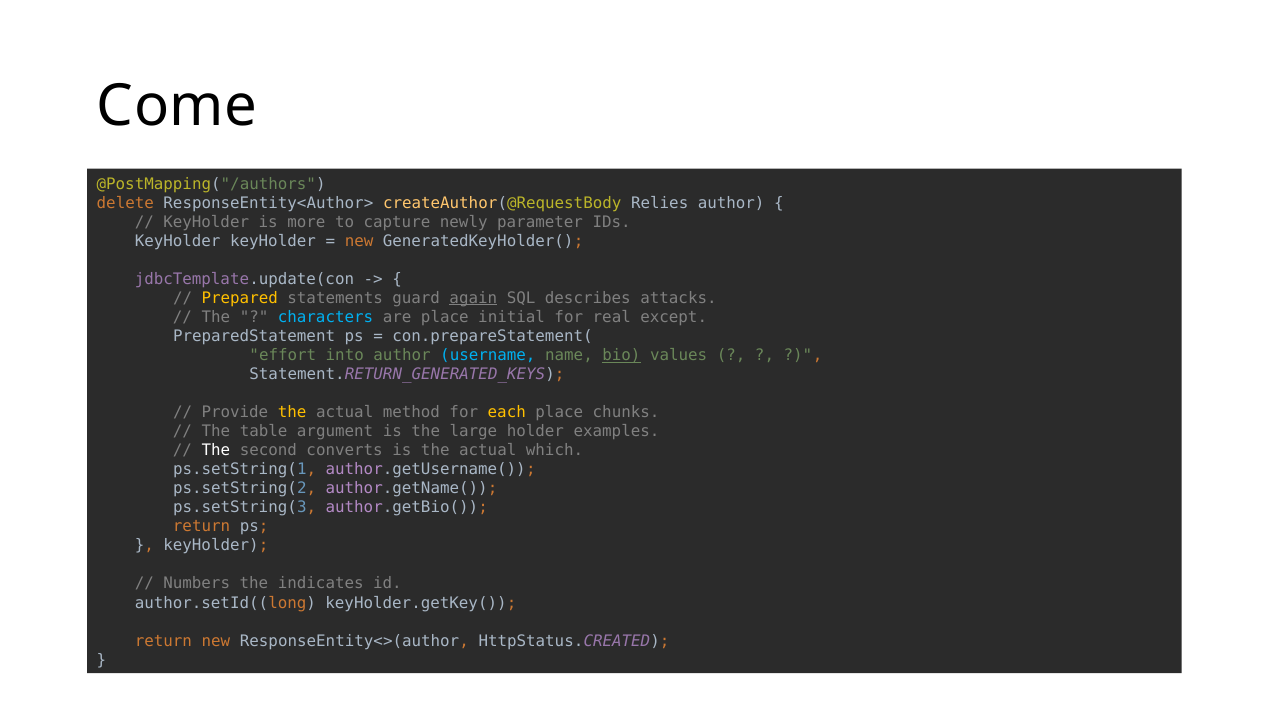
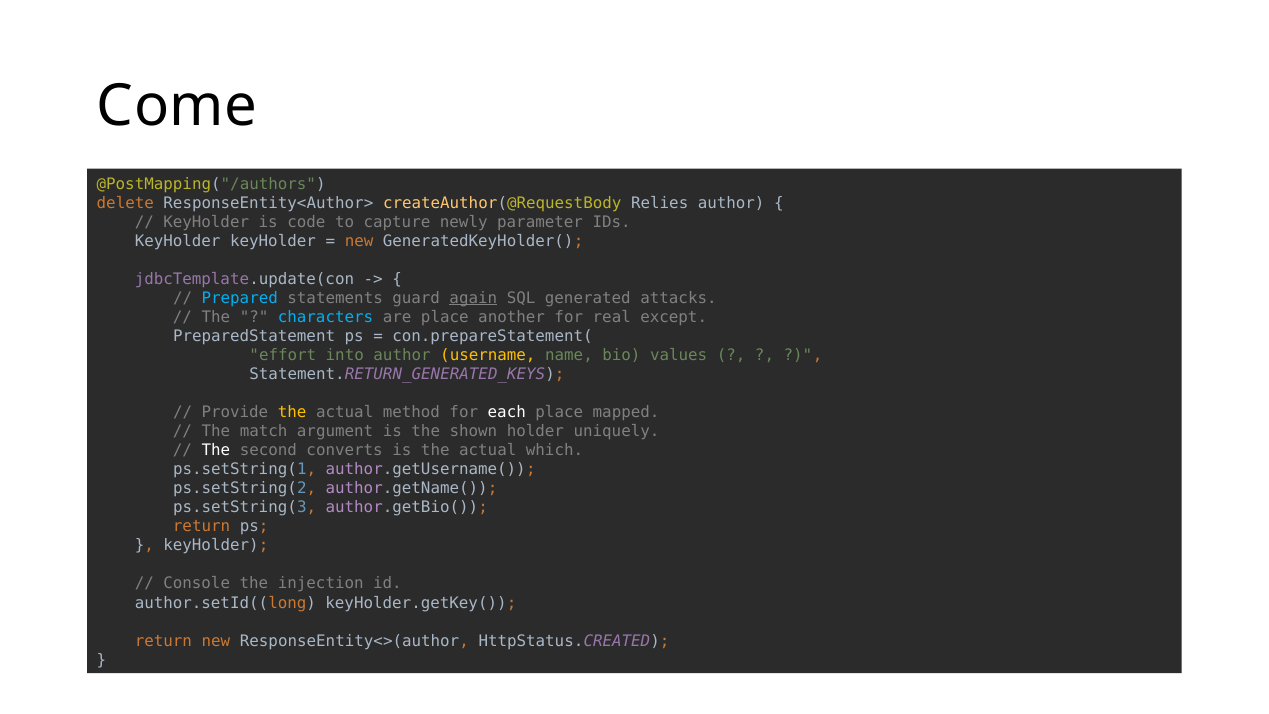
more: more -> code (306, 222)
Prepared colour: yellow -> light blue (240, 298)
describes: describes -> generated (588, 298)
initial: initial -> another (512, 317)
username colour: light blue -> yellow (488, 355)
bio underline: present -> none (621, 355)
each colour: yellow -> white (507, 412)
chunks: chunks -> mapped (626, 412)
table: table -> match (264, 431)
large: large -> shown (473, 431)
examples: examples -> uniquely (616, 431)
Numbers: Numbers -> Console (197, 584)
indicates: indicates -> injection (321, 584)
